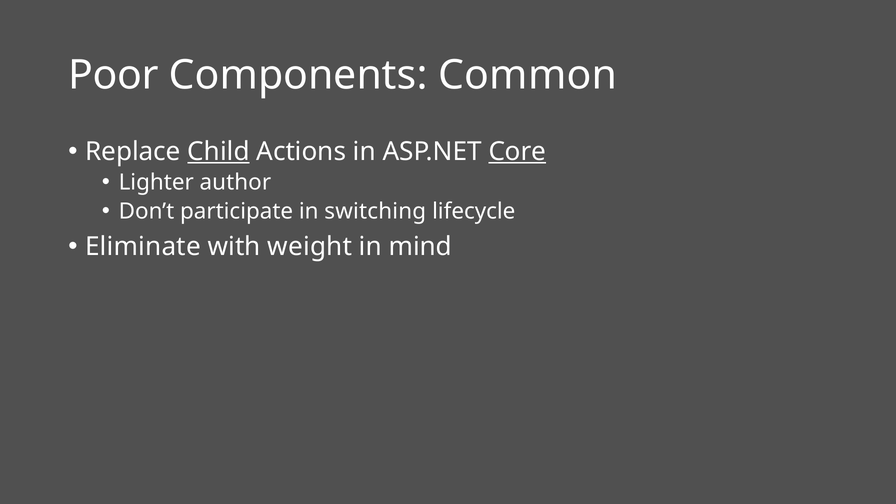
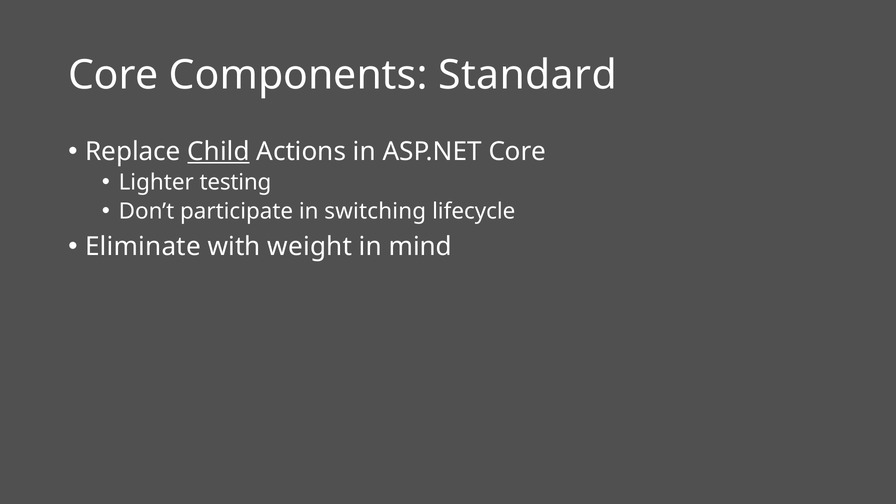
Poor: Poor -> Core (113, 75)
Common: Common -> Standard (528, 75)
Core underline: present -> none (517, 151)
author: author -> testing (235, 182)
